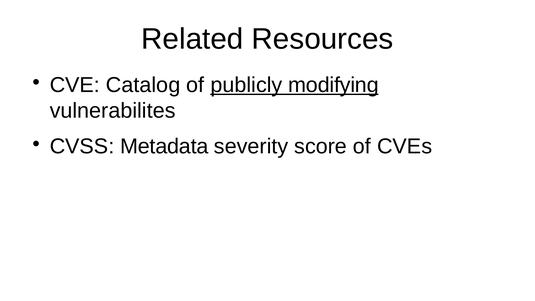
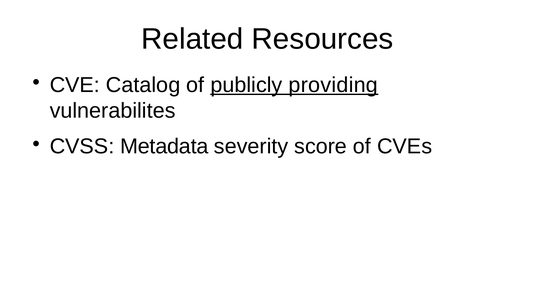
modifying: modifying -> providing (333, 85)
